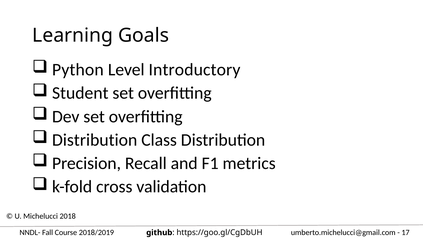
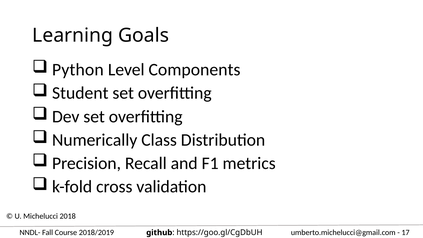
Introductory: Introductory -> Components (194, 70)
Distribution: Distribution -> Numerically (95, 140)
